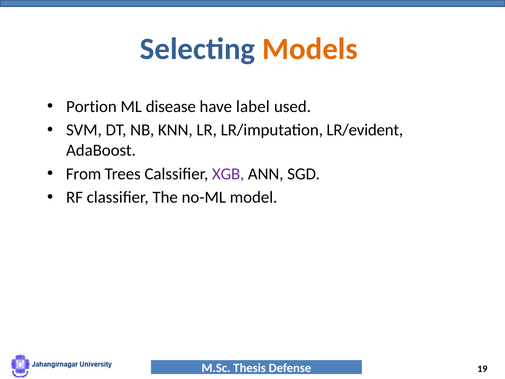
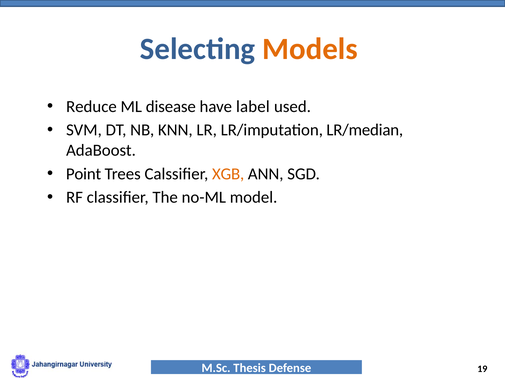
Portion: Portion -> Reduce (91, 106)
LR/evident: LR/evident -> LR/median (365, 130)
From: From -> Point (84, 174)
XGB colour: purple -> orange (228, 174)
